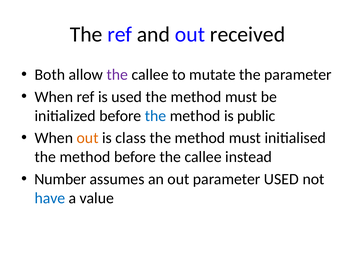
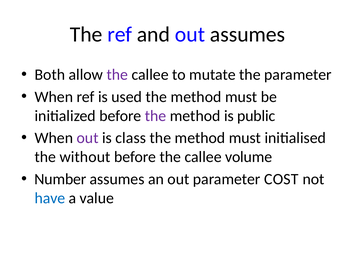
out received: received -> assumes (248, 34)
the colour: blue -> purple (156, 116)
out colour: orange -> purple (88, 138)
method: method -> without (85, 157)
instead: instead -> volume (249, 157)
parameter USED: USED -> COST (281, 179)
